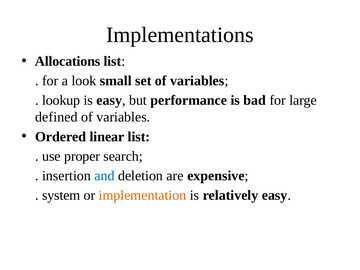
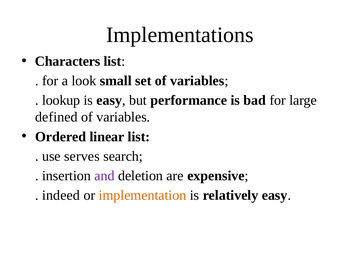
Allocations: Allocations -> Characters (68, 61)
proper: proper -> serves (82, 156)
and colour: blue -> purple (105, 176)
system: system -> indeed (61, 195)
